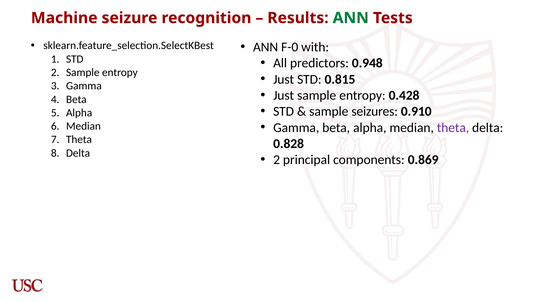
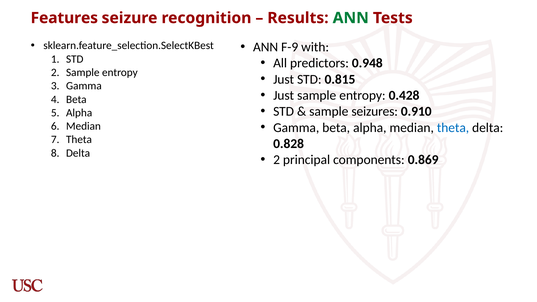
Machine: Machine -> Features (64, 18)
F-0: F-0 -> F-9 (290, 47)
theta colour: purple -> blue (453, 128)
